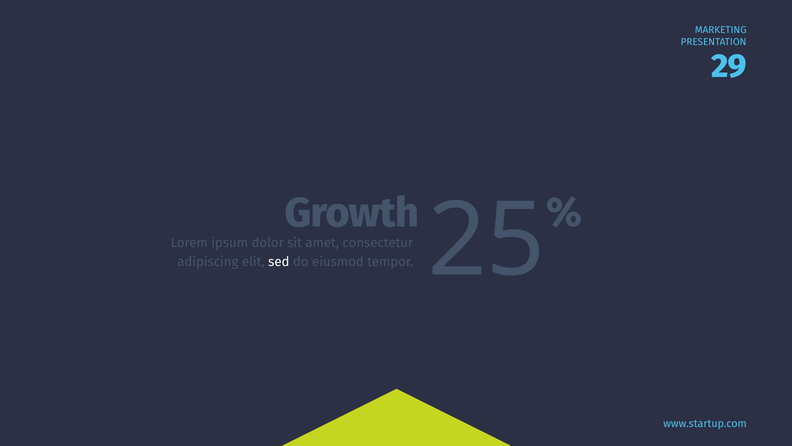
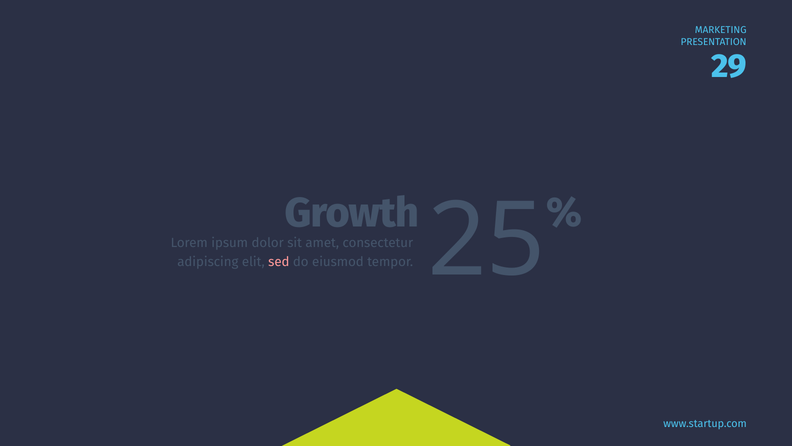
sed colour: white -> pink (279, 262)
